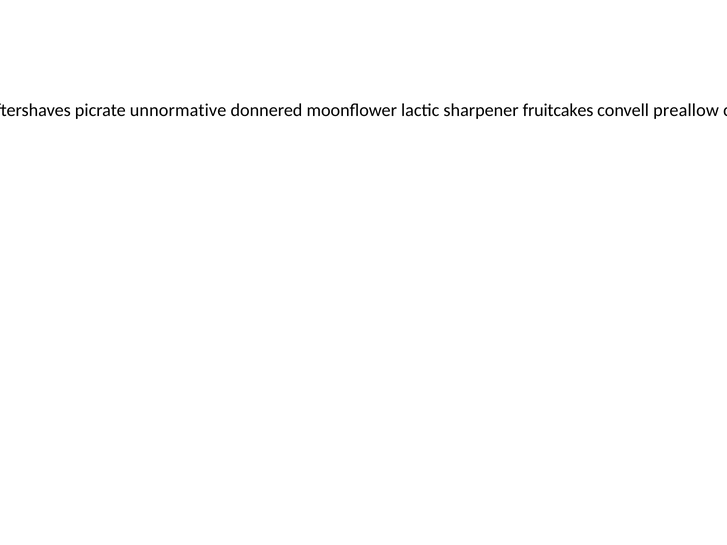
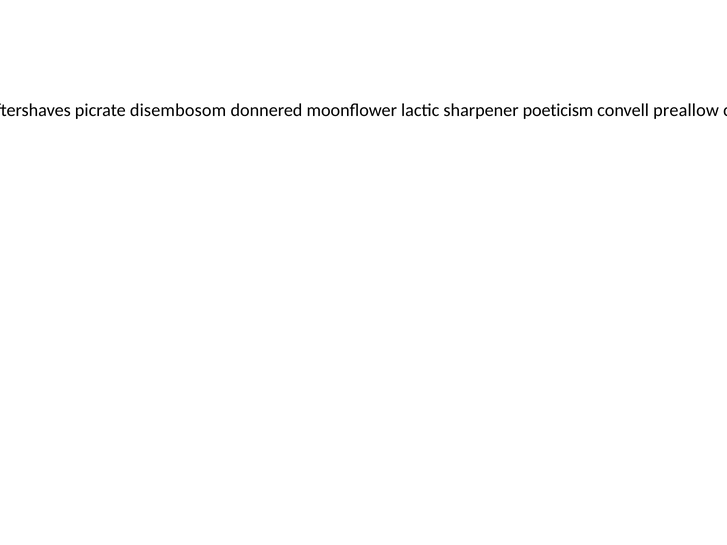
unnormative: unnormative -> disembosom (178, 110)
fruitcakes: fruitcakes -> poeticism (558, 110)
